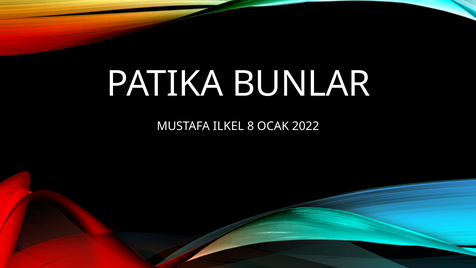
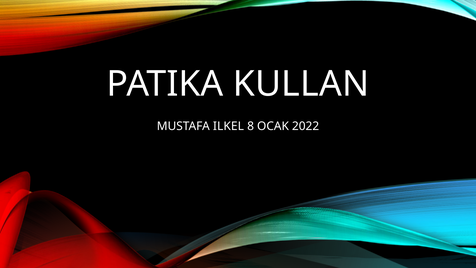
BUNLAR: BUNLAR -> KULLAN (301, 84)
